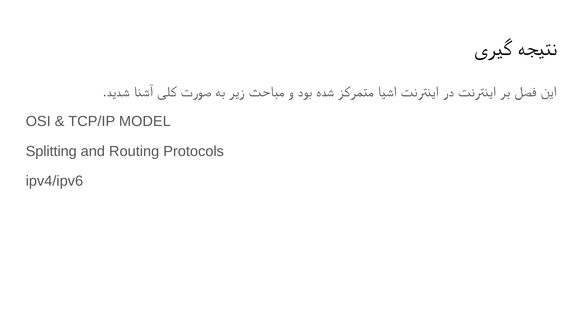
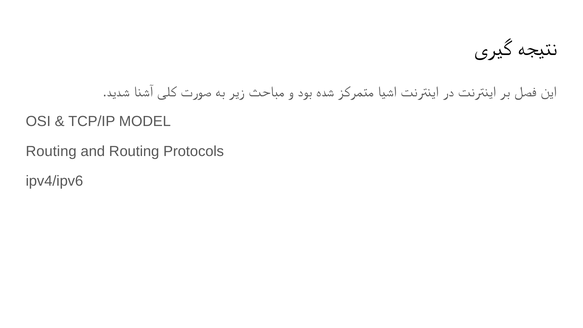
Splitting: Splitting -> Routing (51, 151)
